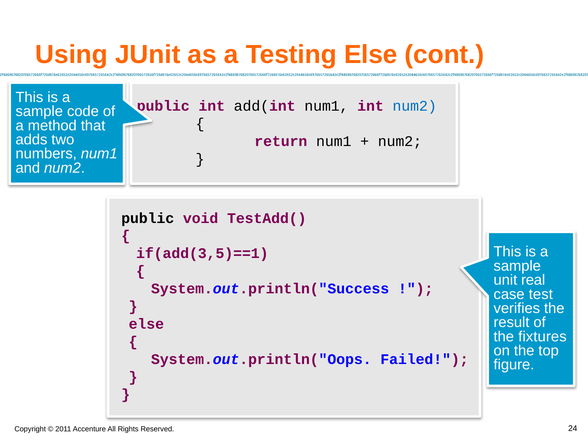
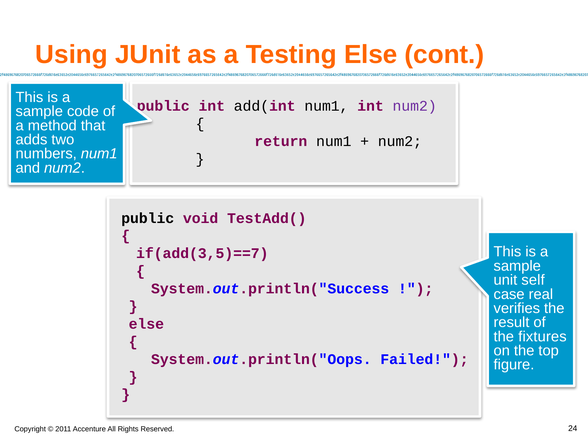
num2 colour: blue -> purple (415, 106)
if(add(3,5)==1: if(add(3,5)==1 -> if(add(3,5)==7 (202, 253)
real: real -> self (533, 280)
test: test -> real (541, 294)
